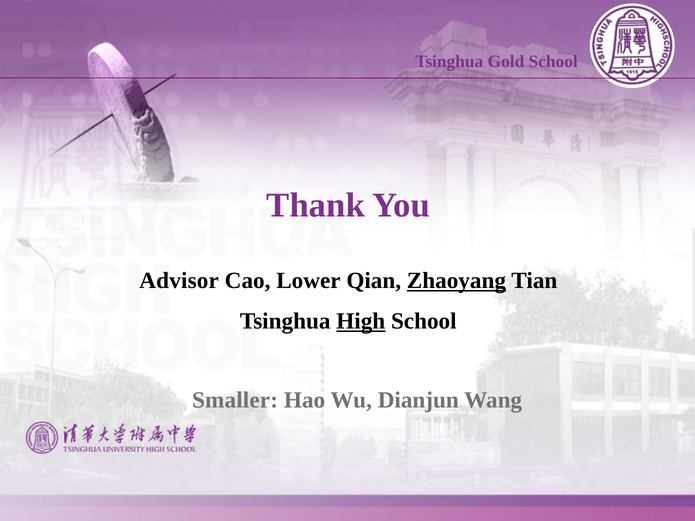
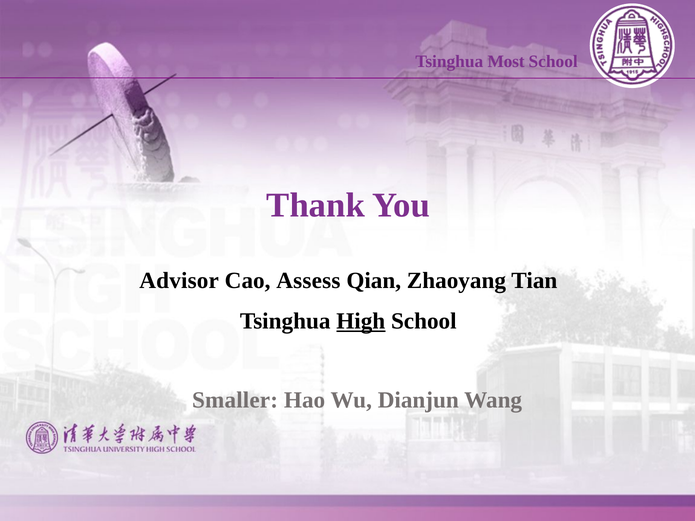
Gold: Gold -> Most (506, 61)
Lower: Lower -> Assess (308, 281)
Zhaoyang underline: present -> none (456, 281)
